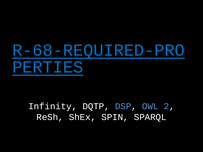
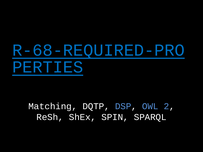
Infinity: Infinity -> Matching (53, 106)
